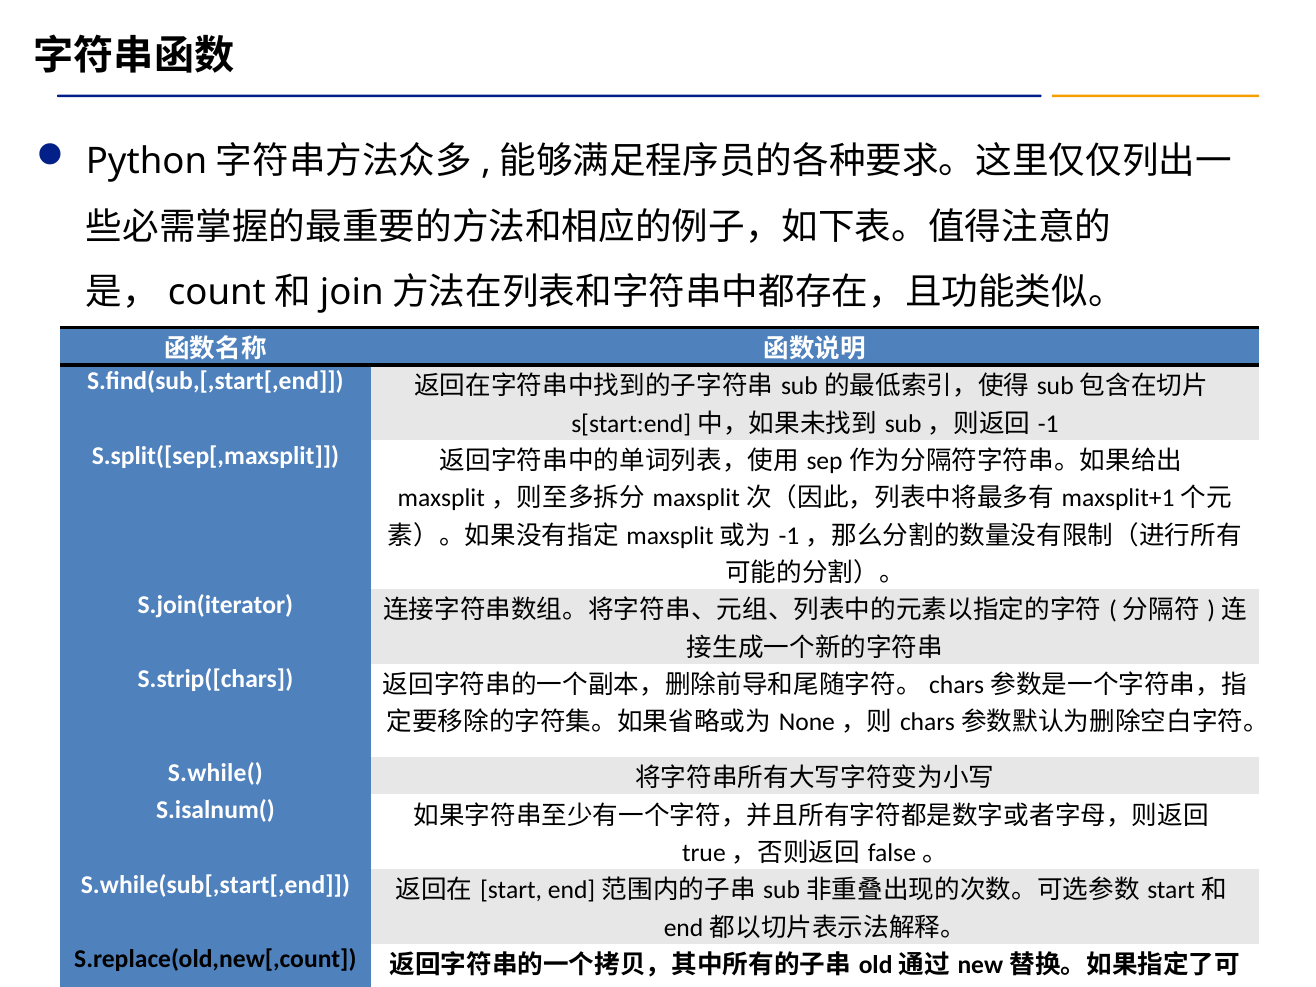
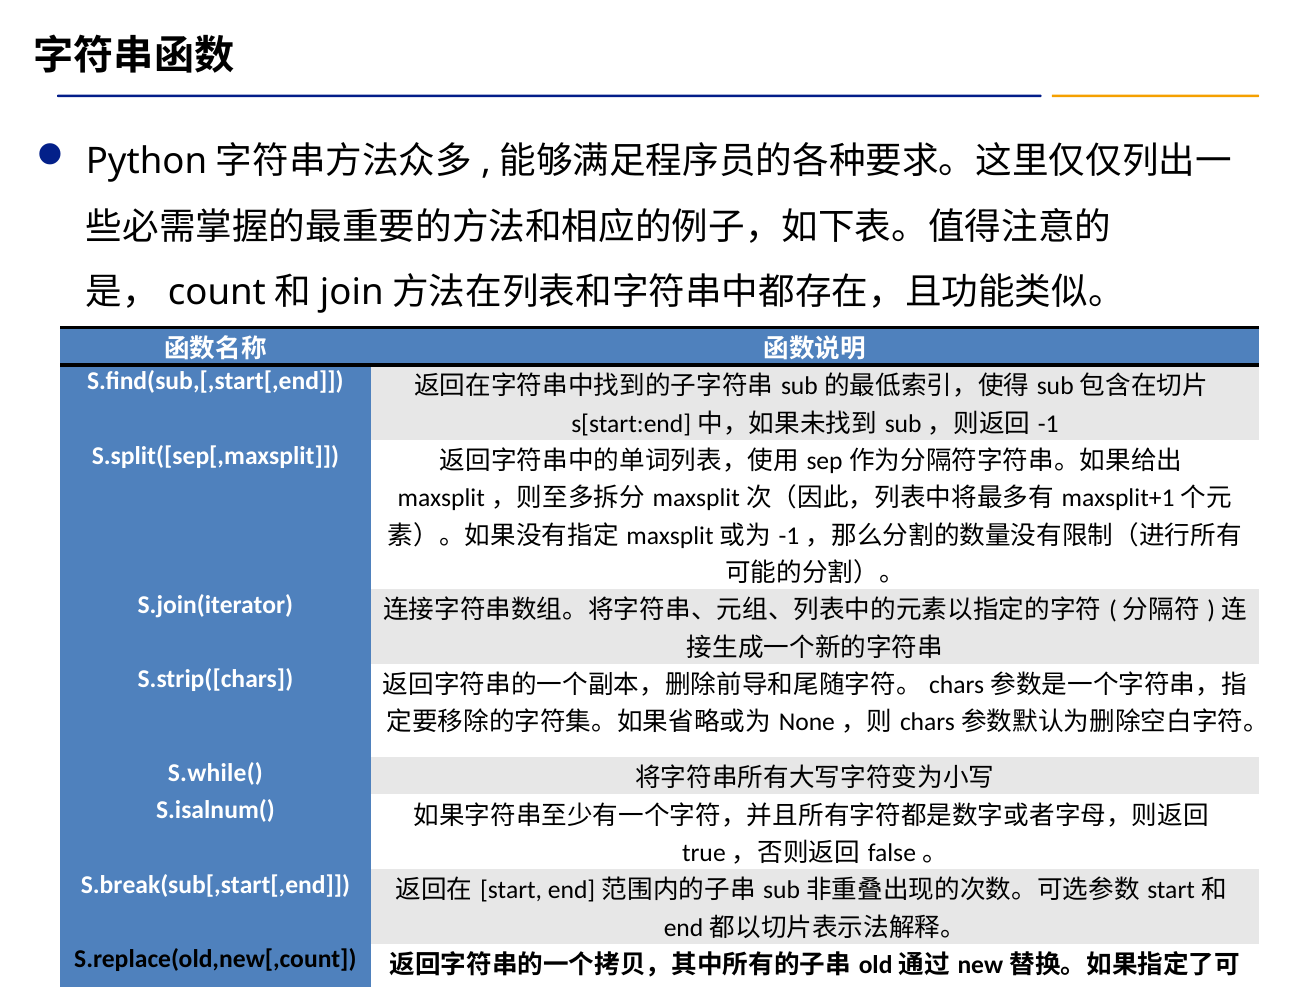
S.while(sub[,start[,end: S.while(sub[,start[,end -> S.break(sub[,start[,end (215, 885)
